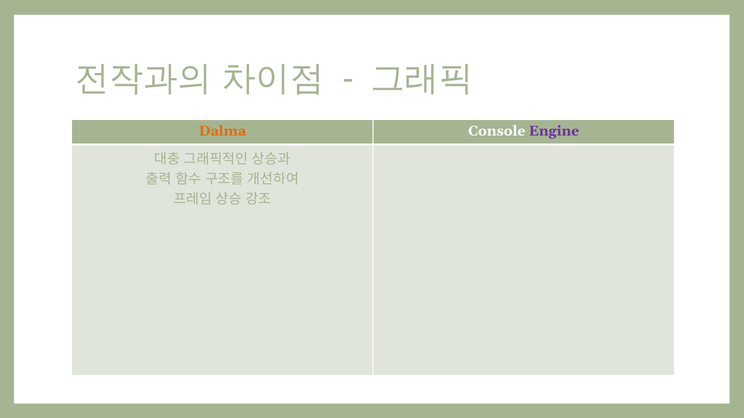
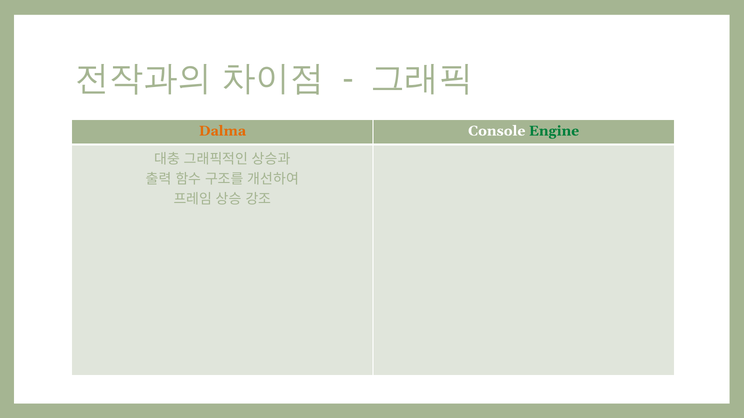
Engine colour: purple -> green (554, 131)
